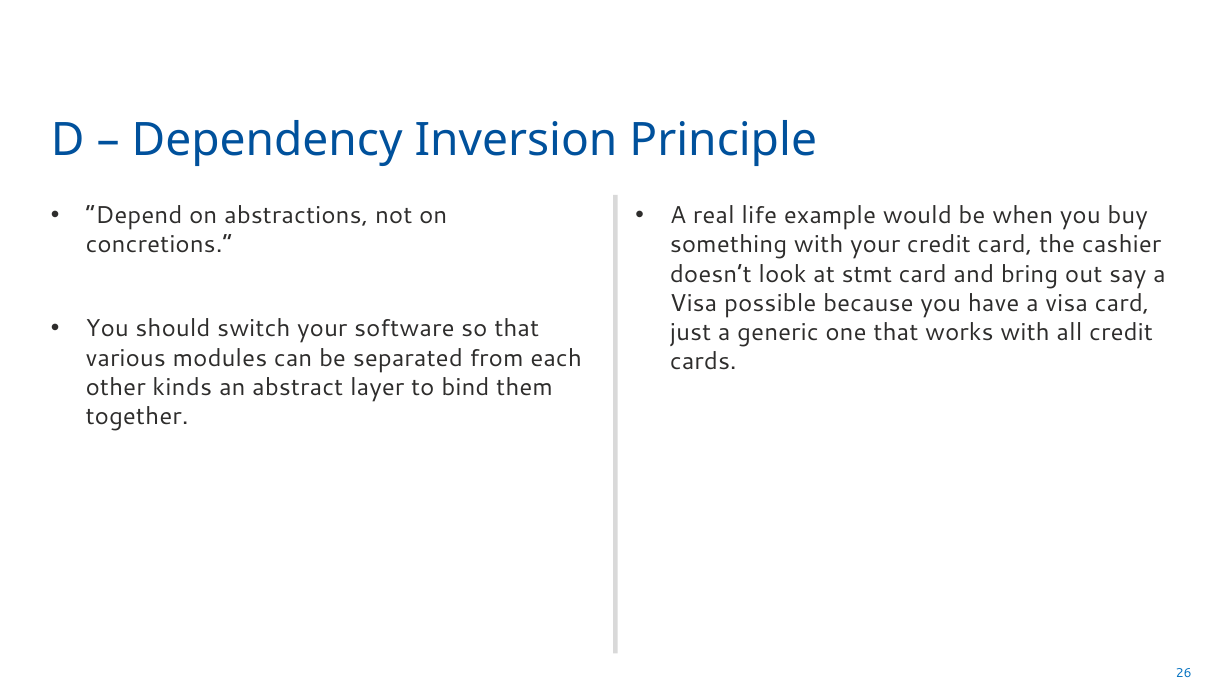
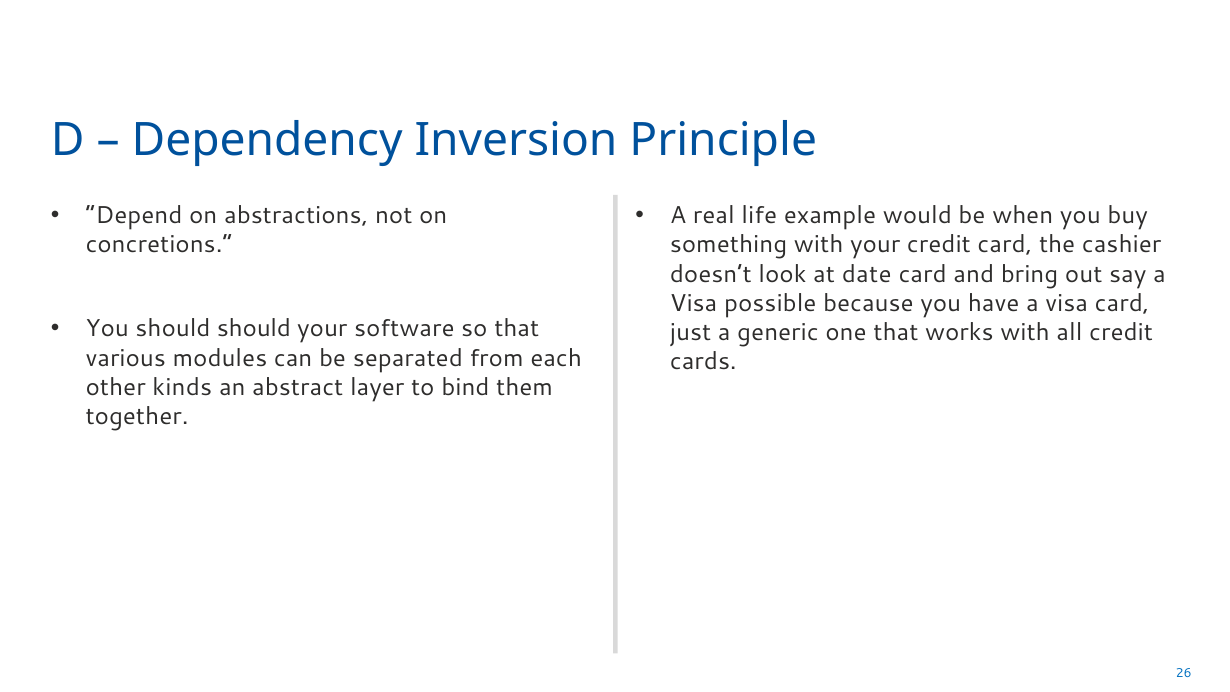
stmt: stmt -> date (867, 274)
should switch: switch -> should (254, 329)
